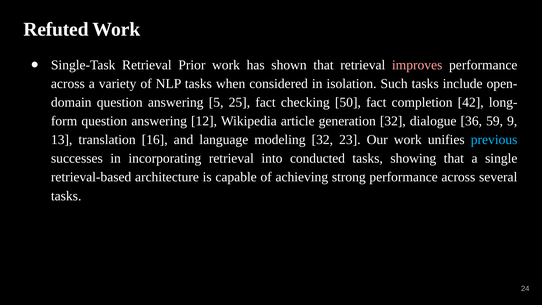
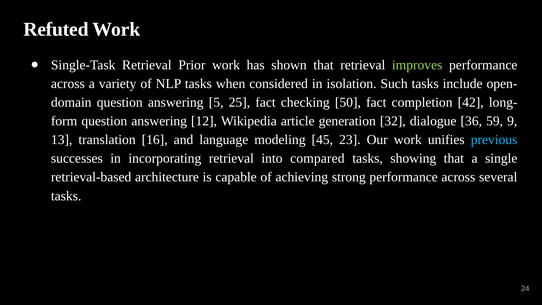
improves colour: pink -> light green (417, 65)
modeling 32: 32 -> 45 (322, 140)
conducted: conducted -> compared (317, 158)
